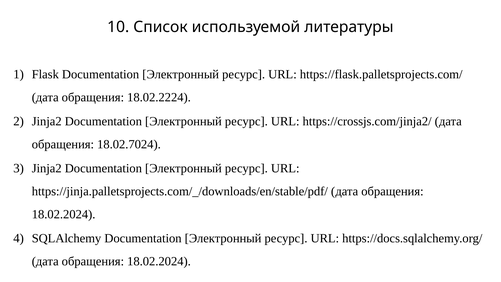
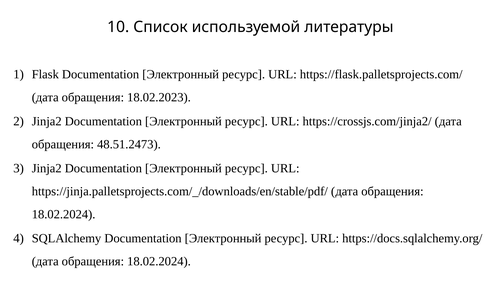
18.02.2224: 18.02.2224 -> 18.02.2023 (159, 97)
18.02.7024: 18.02.7024 -> 48.51.2473 (129, 144)
